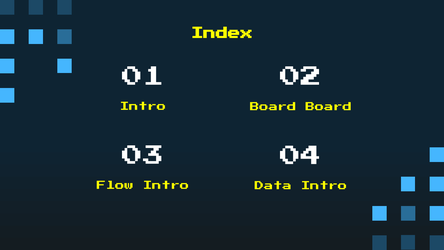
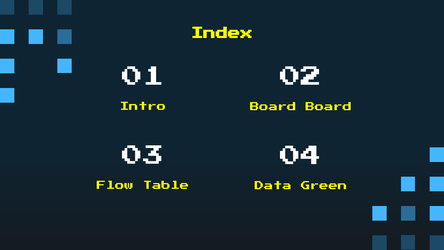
Flow Intro: Intro -> Table (166, 187)
Data Intro: Intro -> Green (324, 187)
